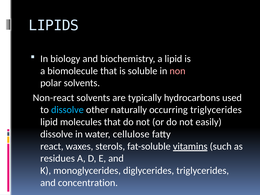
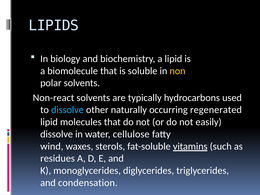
non colour: pink -> yellow (178, 71)
occurring triglycerides: triglycerides -> regenerated (216, 110)
react: react -> wind (52, 146)
concentration: concentration -> condensation (88, 183)
